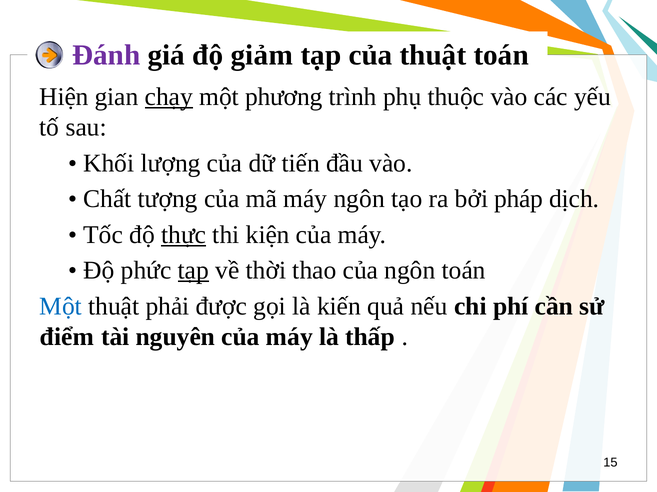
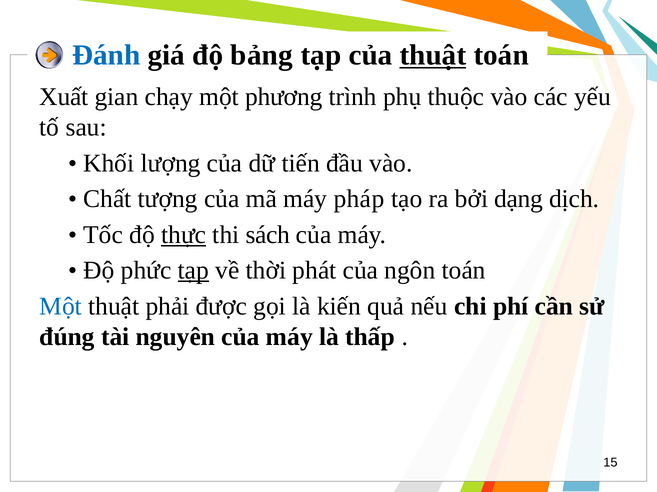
Đánh colour: purple -> blue (106, 55)
giảm: giảm -> bảng (262, 55)
thuật underline: none -> present (433, 55)
Hiện: Hiện -> Xuất (64, 97)
chạy underline: present -> none (169, 97)
máy ngôn: ngôn -> pháp (359, 199)
pháp: pháp -> dạng (519, 199)
kiện: kiện -> sách (268, 235)
thao: thao -> phát (314, 271)
điểm: điểm -> đúng (67, 337)
